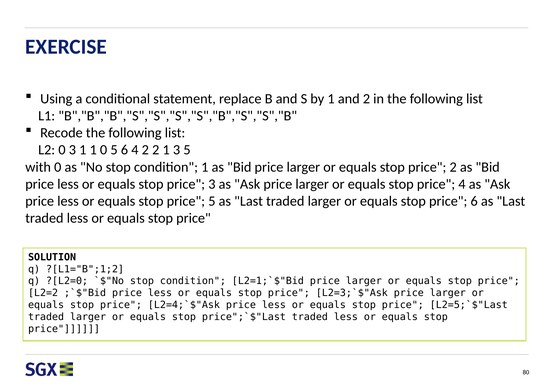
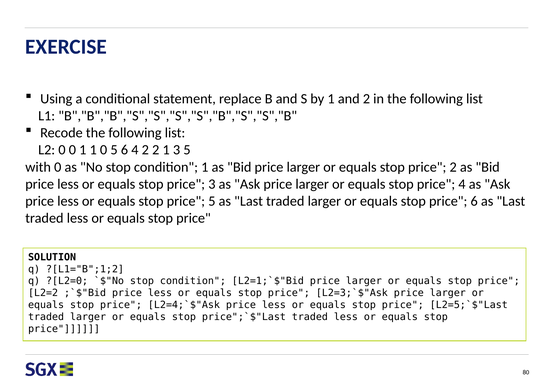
0 3: 3 -> 0 (72, 150)
